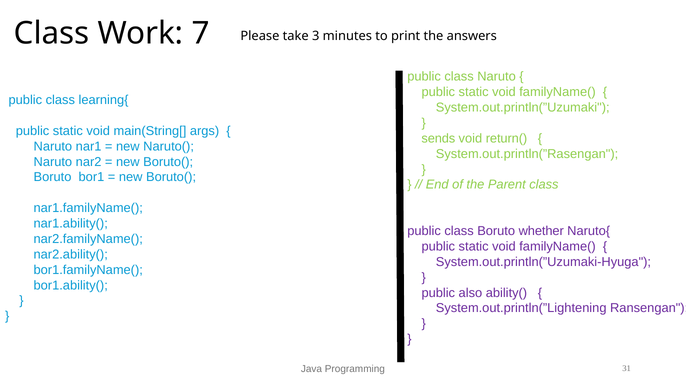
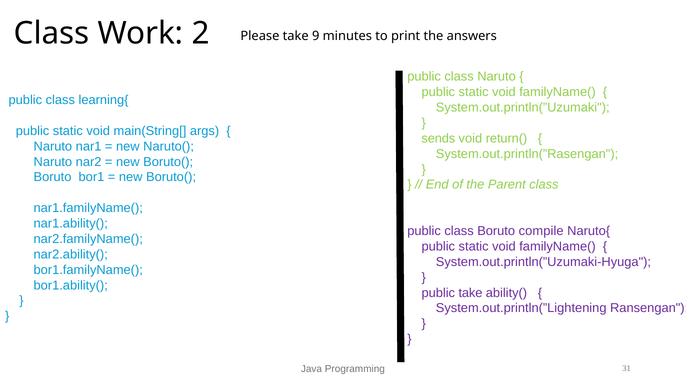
7: 7 -> 2 (201, 33)
3: 3 -> 9 (316, 36)
whether: whether -> compile (541, 231)
public also: also -> take (470, 293)
